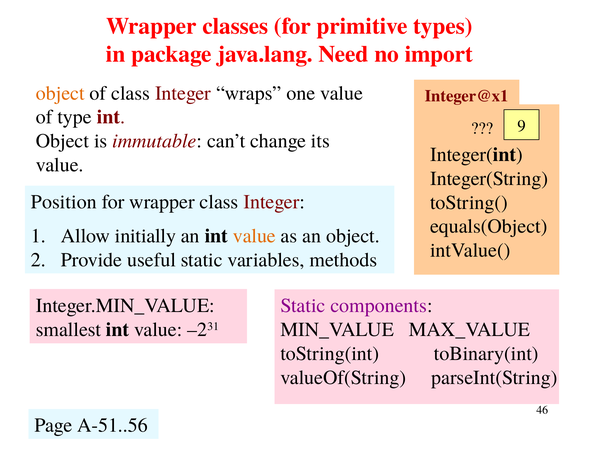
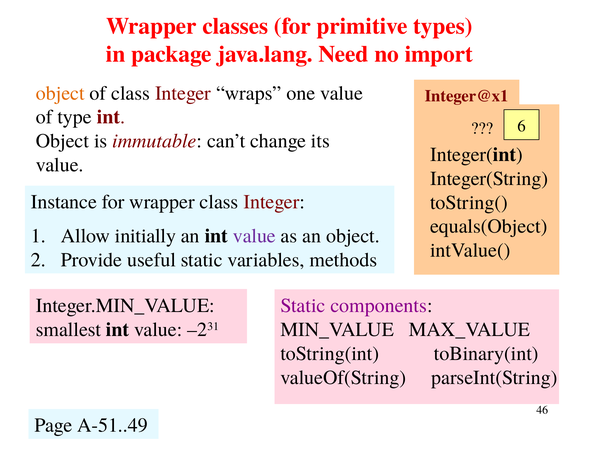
9: 9 -> 6 (522, 126)
Position: Position -> Instance (64, 202)
value colour: orange -> purple (254, 236)
A-51..56: A-51..56 -> A-51..49 (112, 426)
